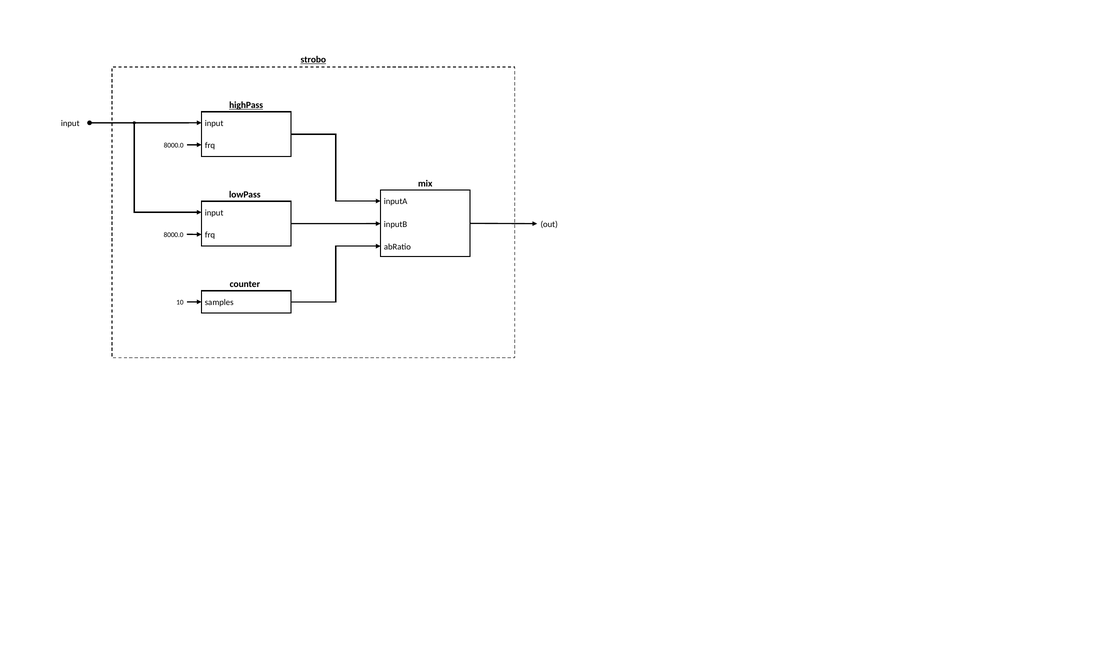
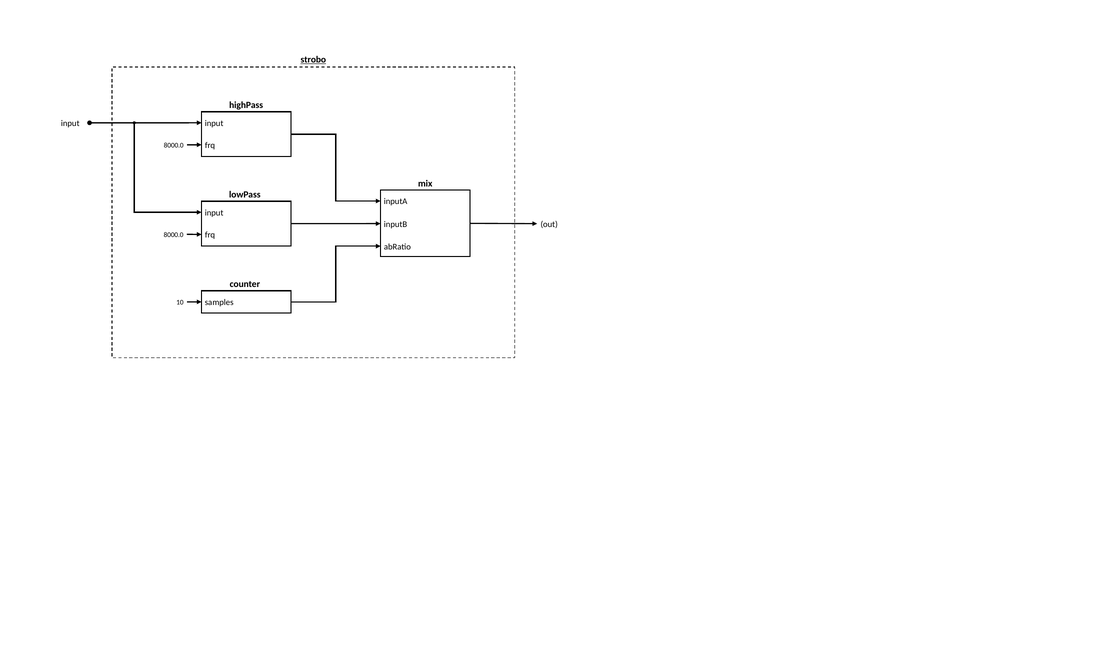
highPass underline: present -> none (246, 105)
